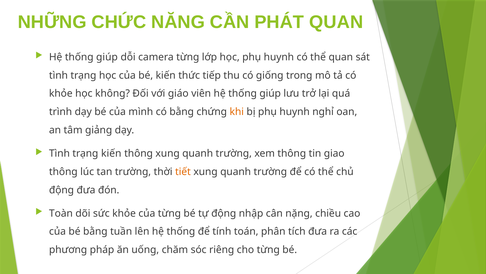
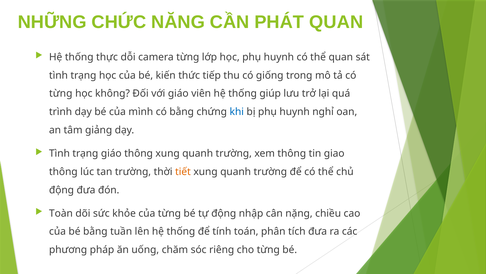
giúp: giúp -> thực (107, 57)
khỏe: khỏe -> từng (61, 93)
khi colour: orange -> blue (237, 112)
trạng kiến: kiến -> giáo (111, 153)
